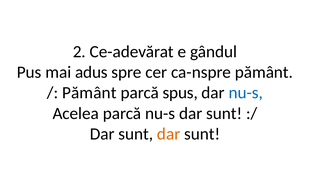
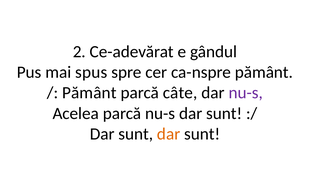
adus: adus -> spus (91, 72)
spus: spus -> câte (180, 93)
nu-s colour: blue -> purple (246, 93)
